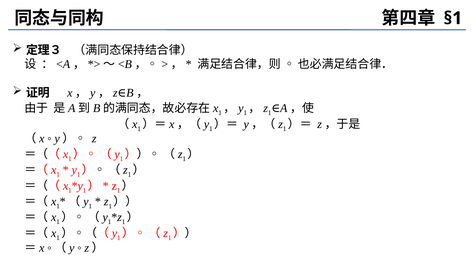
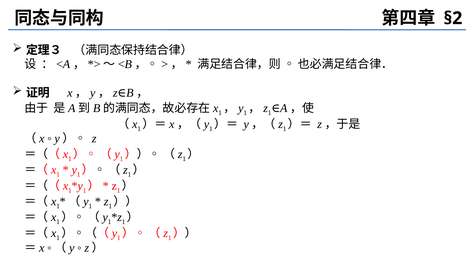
§1: §1 -> §2 (453, 18)
